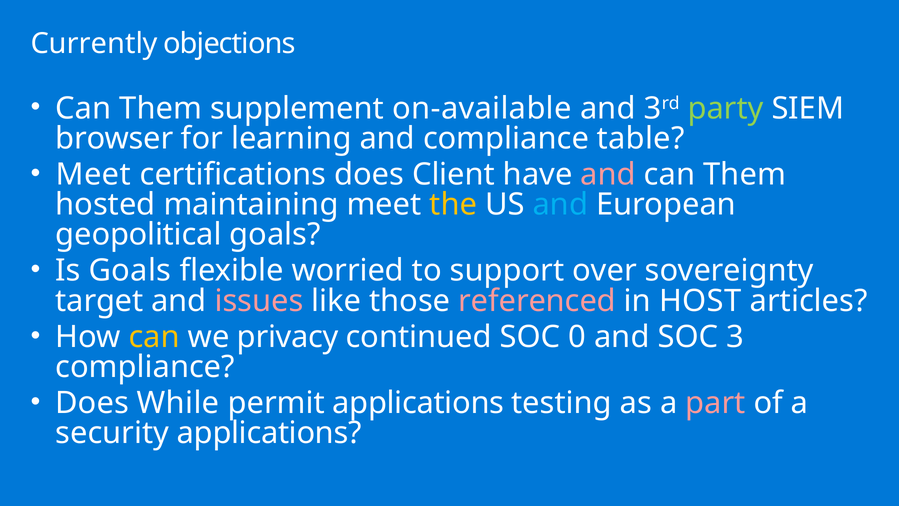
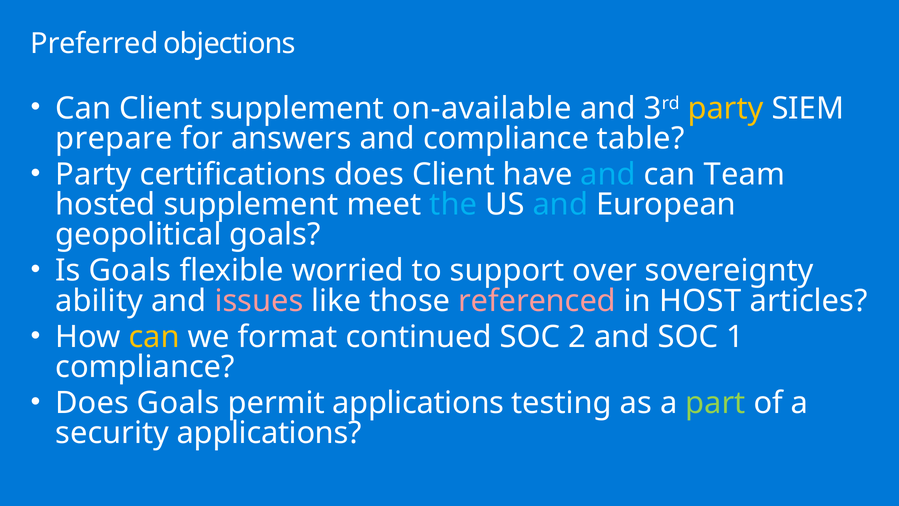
Currently: Currently -> Preferred (94, 44)
Them: Them -> Client (161, 108)
party colour: light green -> yellow (726, 108)
browser: browser -> prepare (114, 138)
learning: learning -> answers (291, 138)
Meet: Meet -> Party (93, 174)
and colour: pink -> light blue (608, 174)
Them: Them -> Team (745, 174)
hosted maintaining: maintaining -> supplement (251, 204)
the colour: yellow -> light blue (453, 204)
target: target -> ability (99, 301)
privacy: privacy -> format (288, 337)
0: 0 -> 2 (577, 337)
3: 3 -> 1 (735, 337)
Does While: While -> Goals (178, 403)
part colour: pink -> light green (715, 403)
